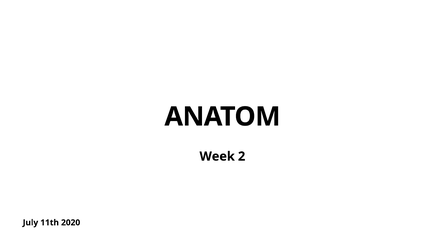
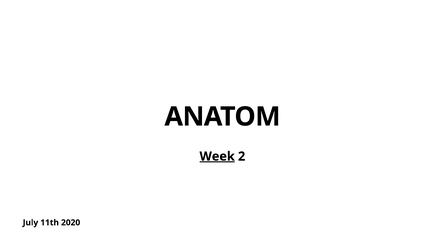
Week underline: none -> present (217, 157)
